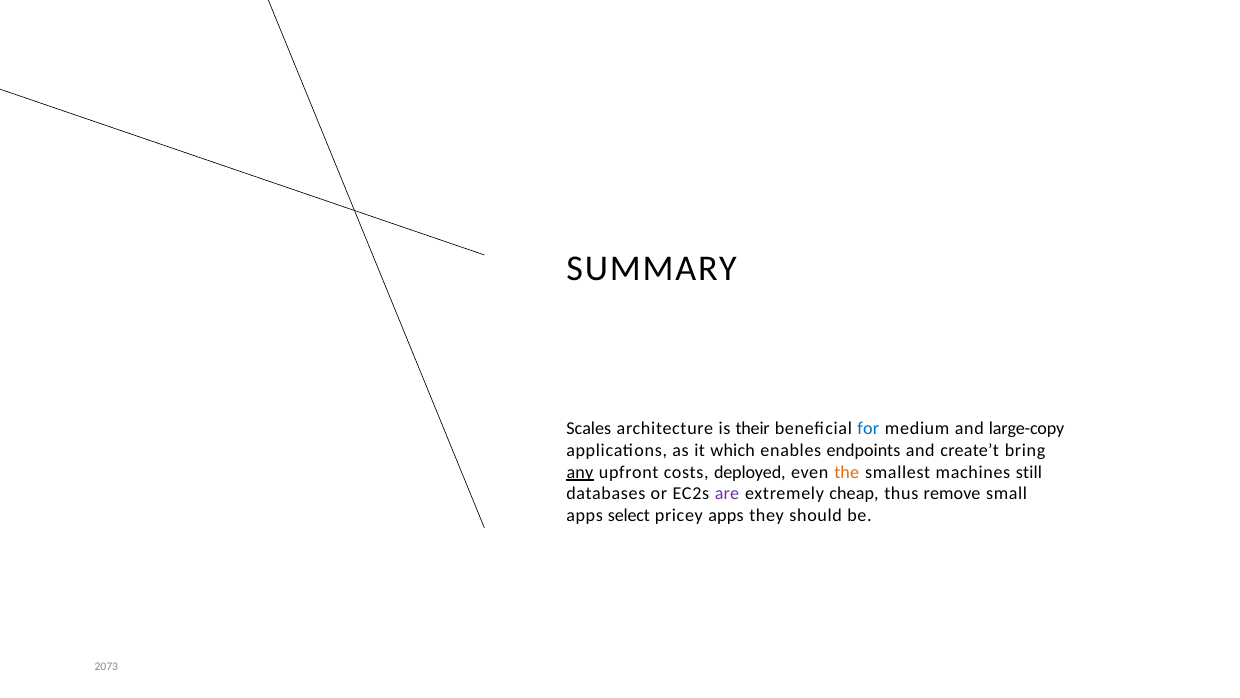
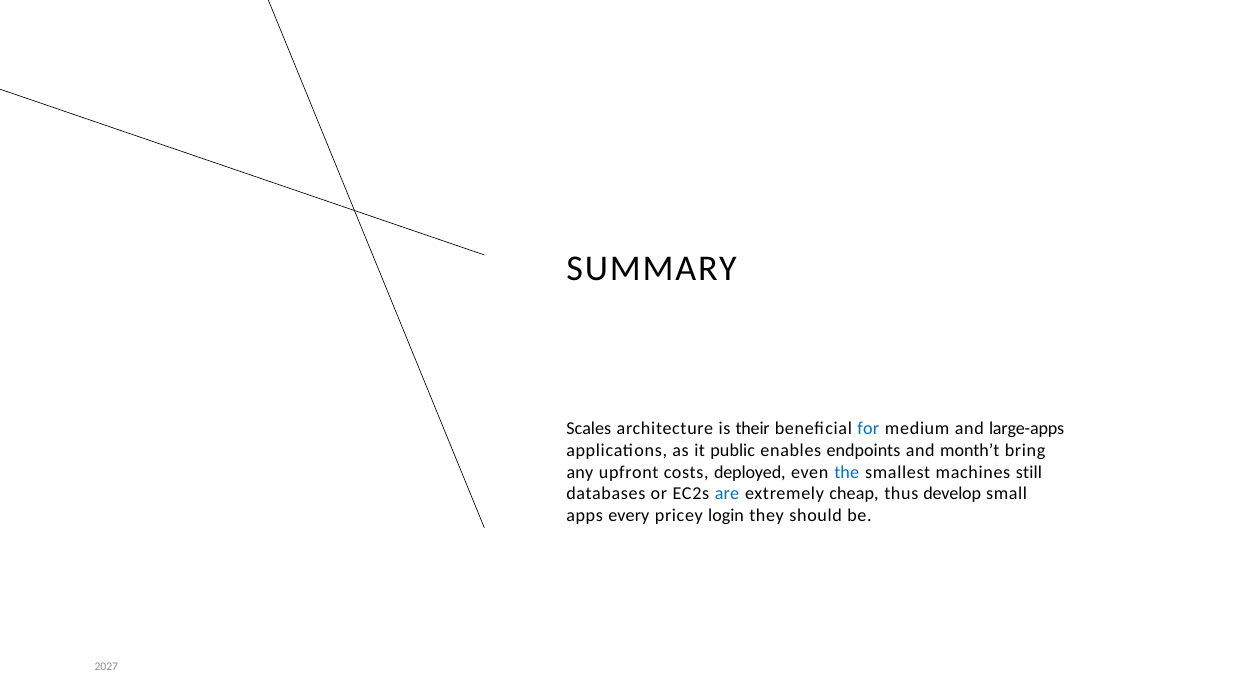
large-copy: large-copy -> large-apps (1027, 428)
which: which -> public (733, 450)
create’t: create’t -> month’t (970, 450)
any underline: present -> none (580, 472)
the colour: orange -> blue (847, 472)
are colour: purple -> blue (727, 494)
remove: remove -> develop (952, 494)
select: select -> every (629, 515)
pricey apps: apps -> login (726, 515)
2073: 2073 -> 2027 (106, 666)
